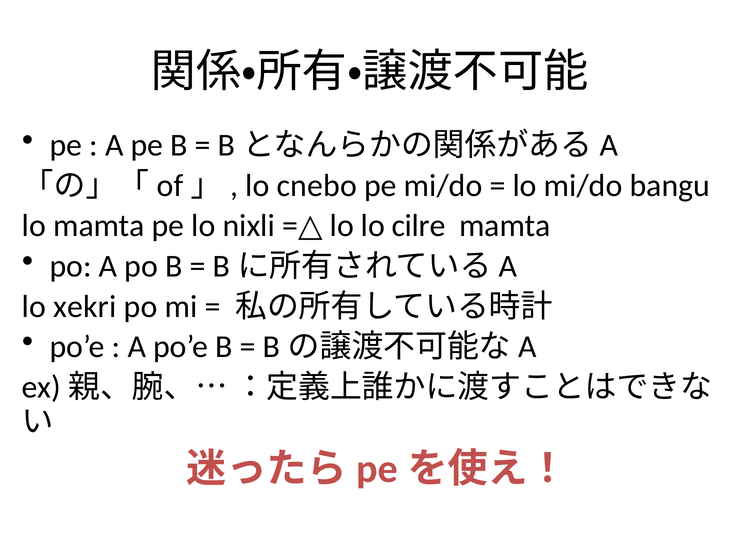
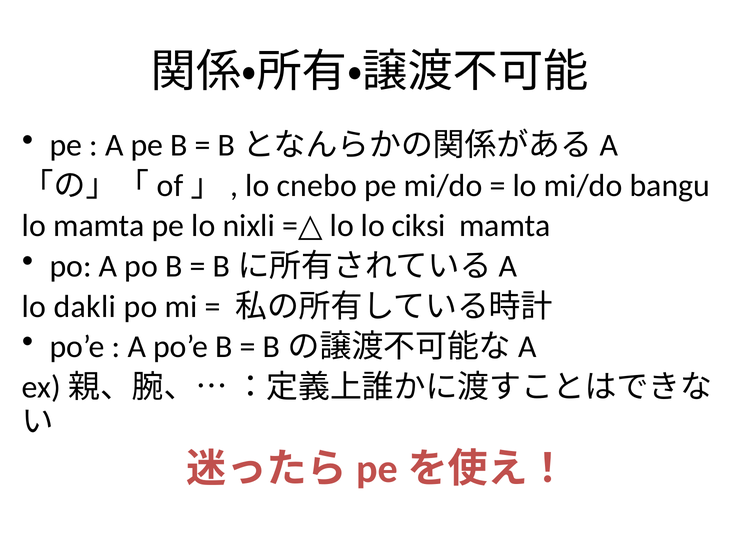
cilre: cilre -> ciksi (419, 226)
xekri: xekri -> dakli (85, 307)
